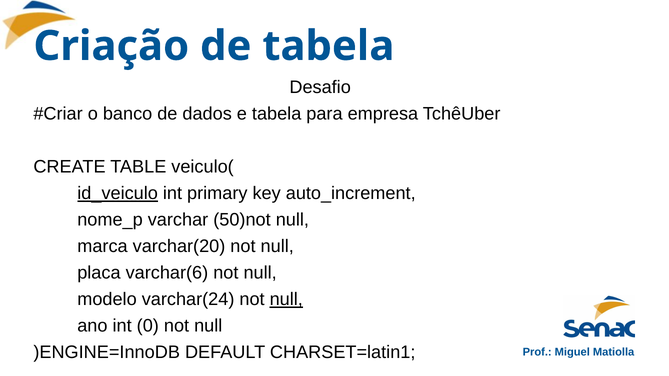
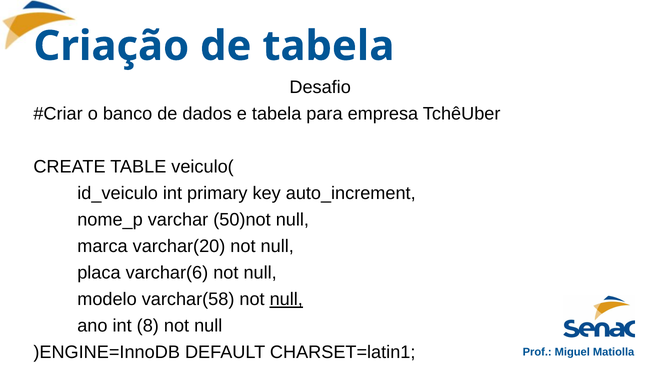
id_veiculo underline: present -> none (118, 194)
varchar(24: varchar(24 -> varchar(58 (188, 300)
0: 0 -> 8 (148, 326)
